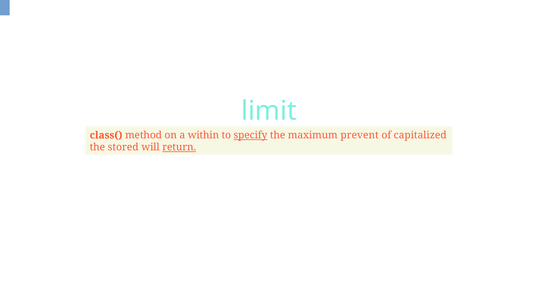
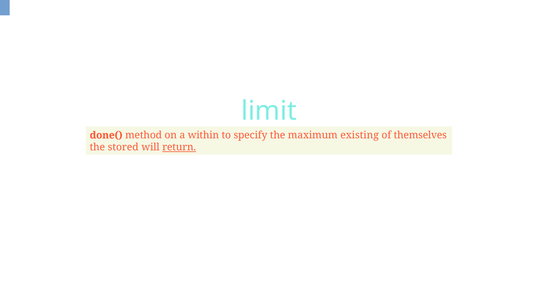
class(: class( -> done( (106, 135)
specify underline: present -> none (250, 135)
prevent: prevent -> existing (360, 135)
capitalized: capitalized -> themselves (420, 135)
